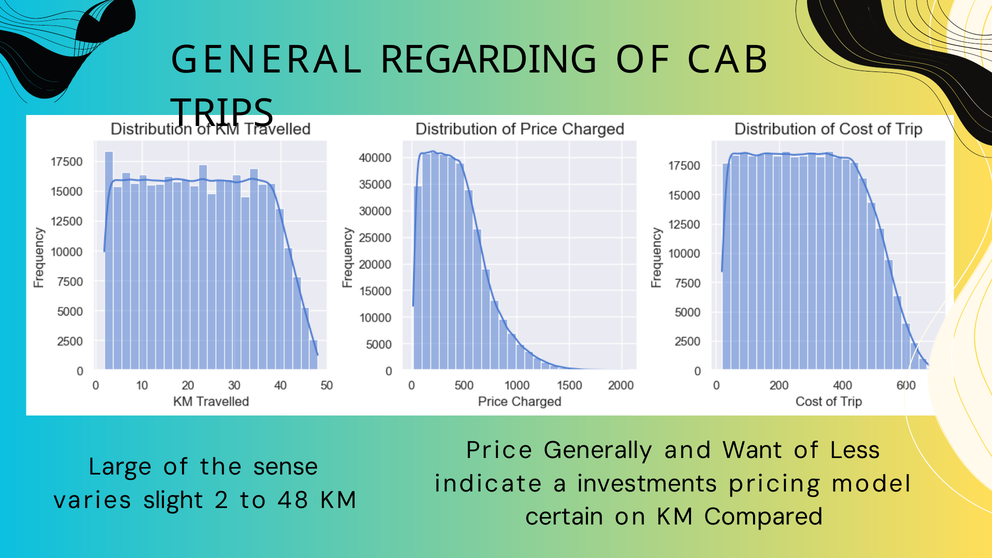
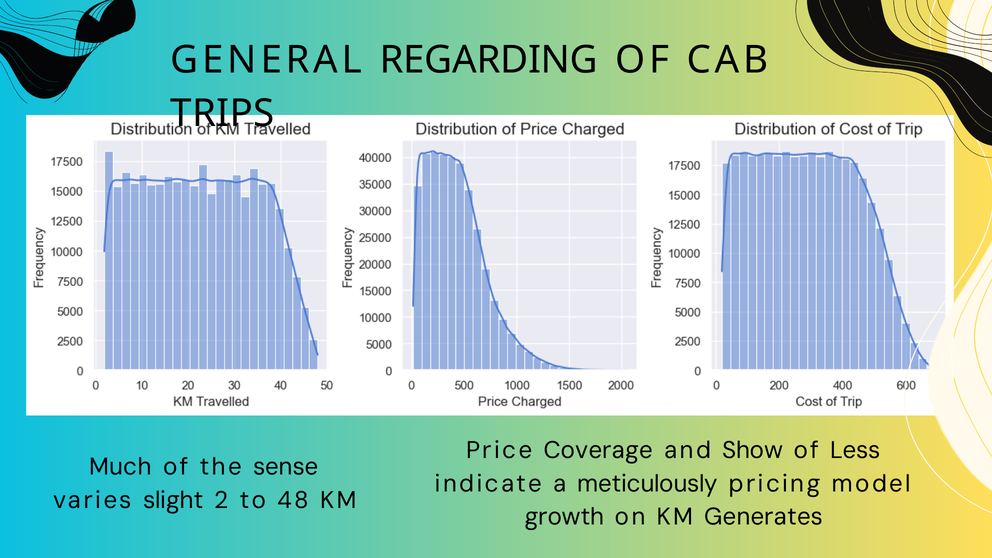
Generally: Generally -> Coverage (598, 450)
Want: Want -> Show (753, 450)
Large: Large -> Much (120, 467)
investments: investments -> meticulously (648, 484)
certain: certain -> growth (564, 517)
Compared: Compared -> Generates (764, 517)
